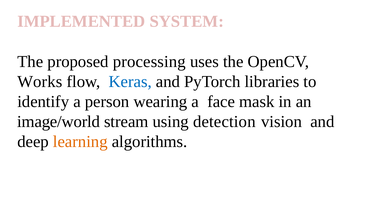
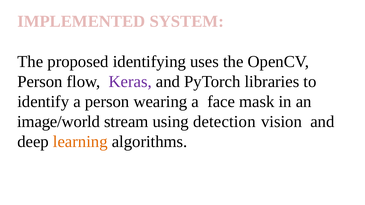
processing: processing -> identifying (149, 62)
Works: Works -> Person (40, 82)
Keras colour: blue -> purple (130, 82)
